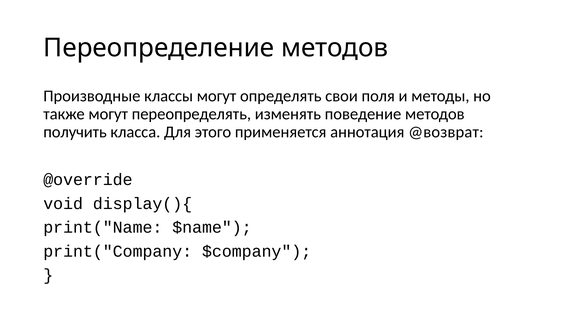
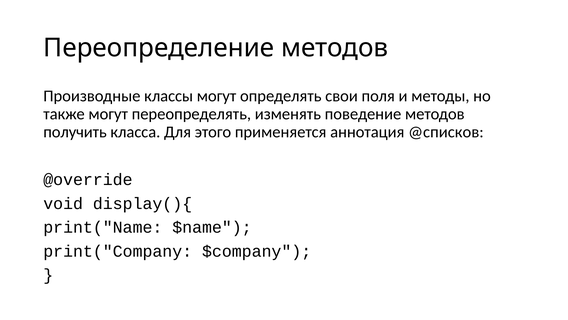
@возврат: @возврат -> @списков (446, 132)
